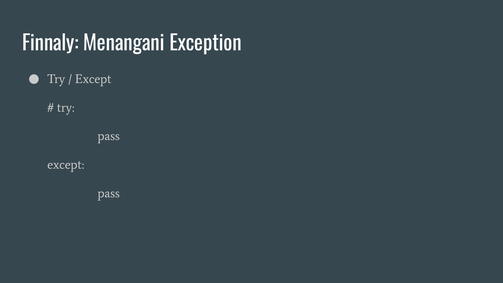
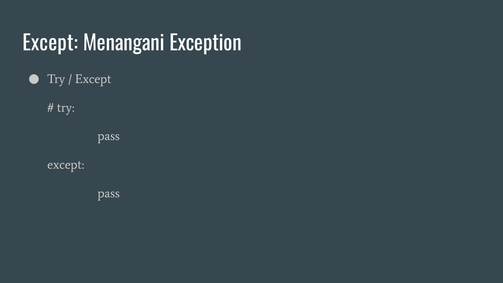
Finnaly: Finnaly -> Except (50, 44)
